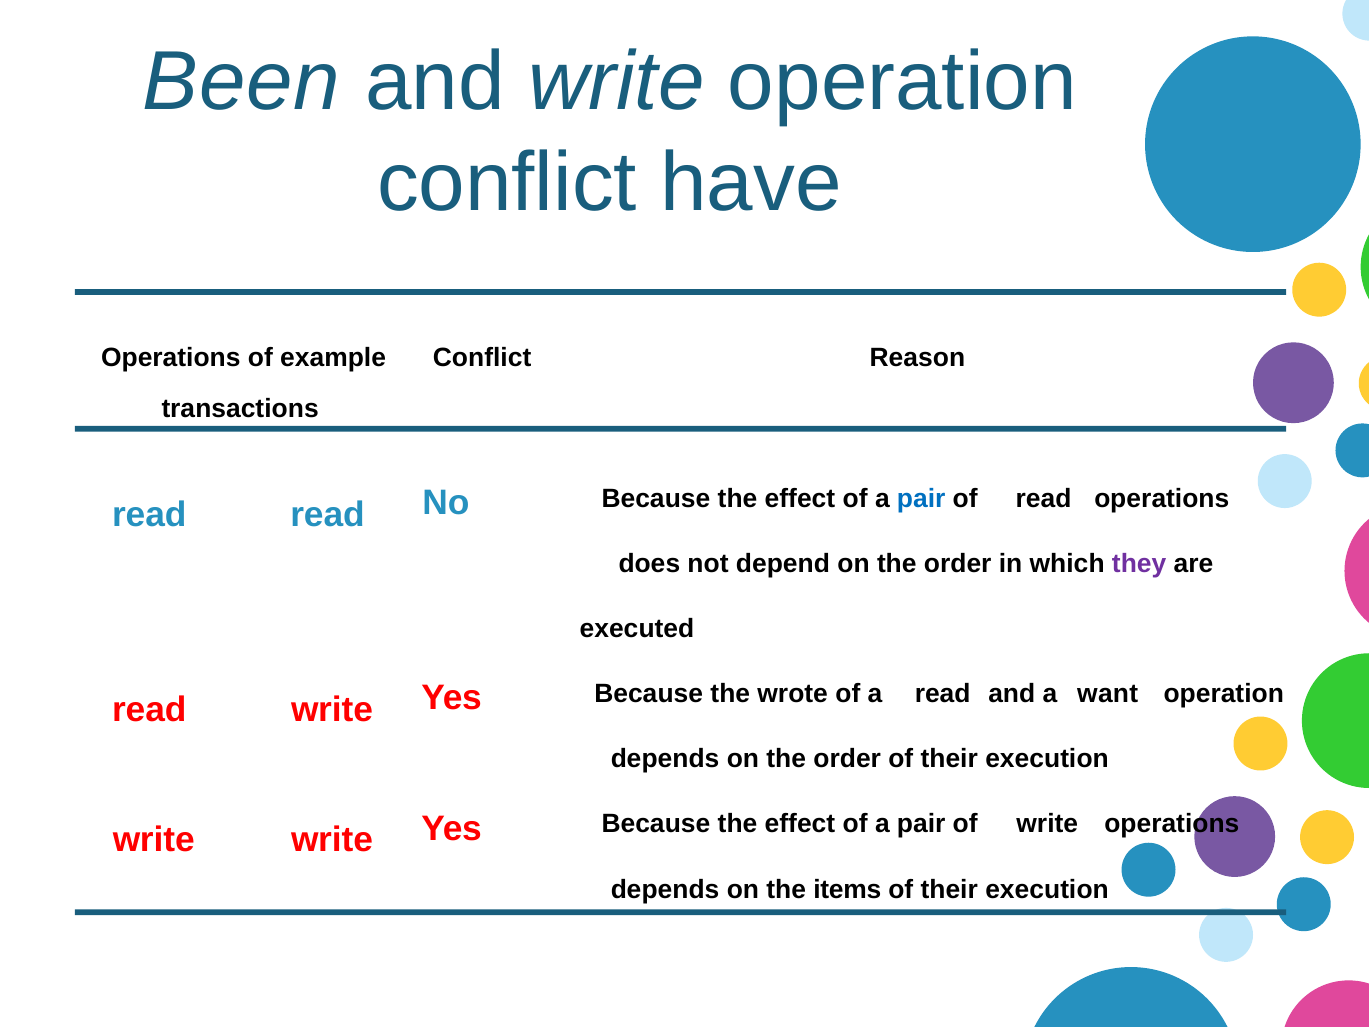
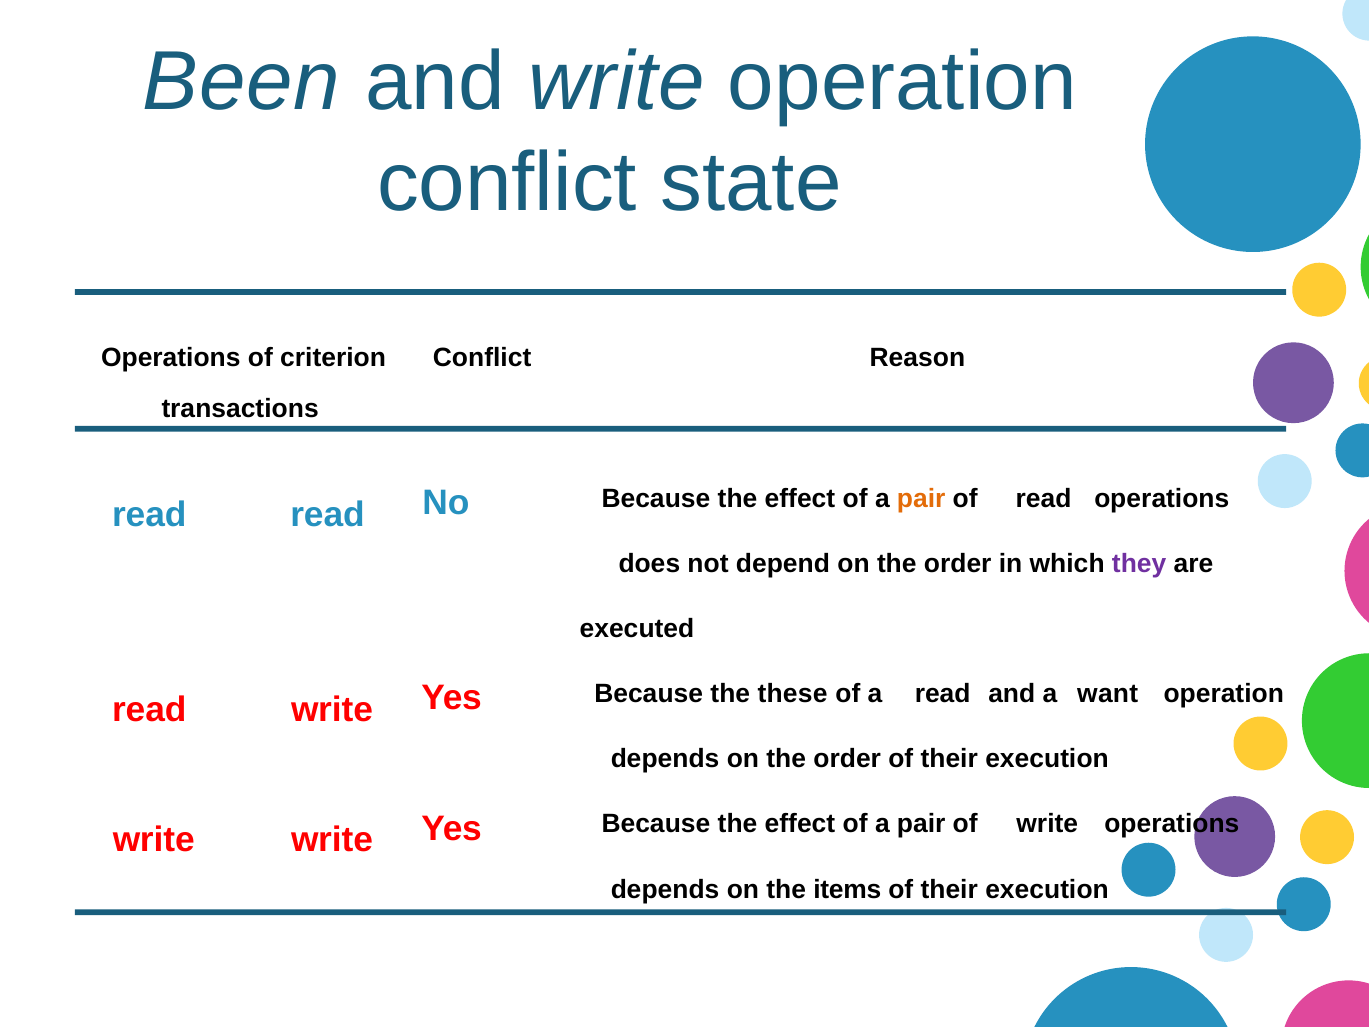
have: have -> state (751, 183)
example: example -> criterion (333, 357)
pair colour: blue -> orange (921, 499)
wrote: wrote -> these (793, 694)
